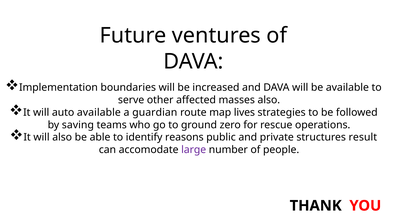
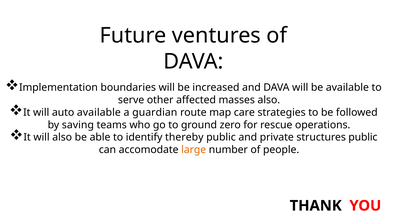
lives: lives -> care (244, 113)
reasons: reasons -> thereby (184, 137)
structures result: result -> public (363, 137)
large colour: purple -> orange (194, 150)
